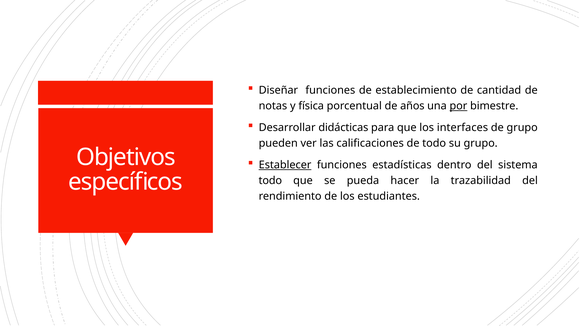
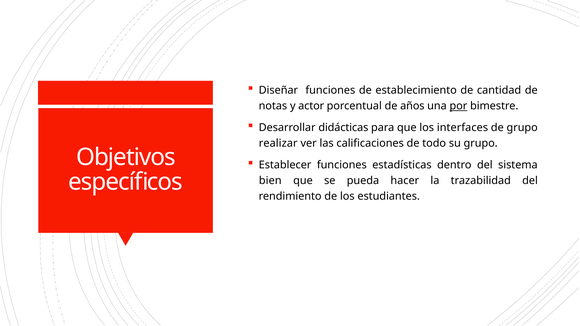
física: física -> actor (311, 106)
pueden: pueden -> realizar (278, 143)
Establecer underline: present -> none (285, 165)
todo: todo -> bien (270, 181)
